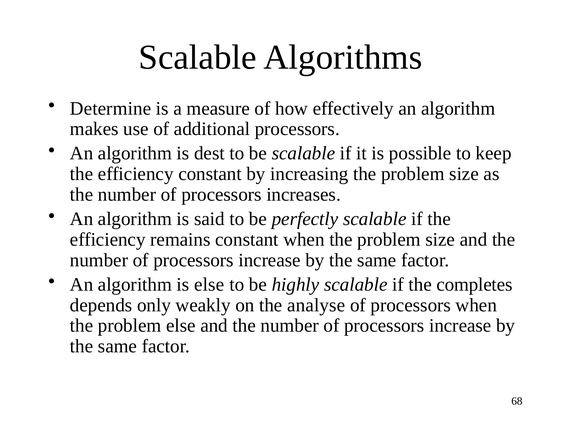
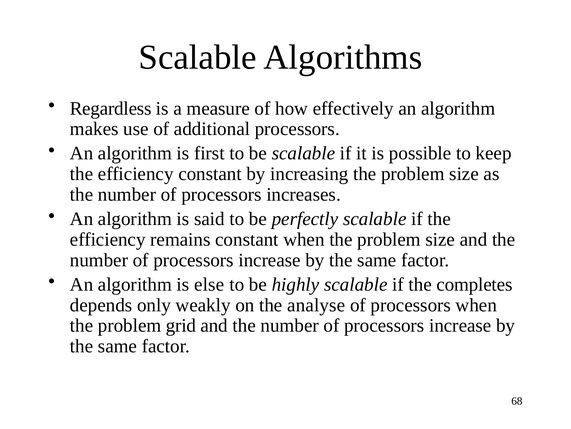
Determine: Determine -> Regardless (111, 108)
dest: dest -> first (209, 153)
problem else: else -> grid (181, 325)
